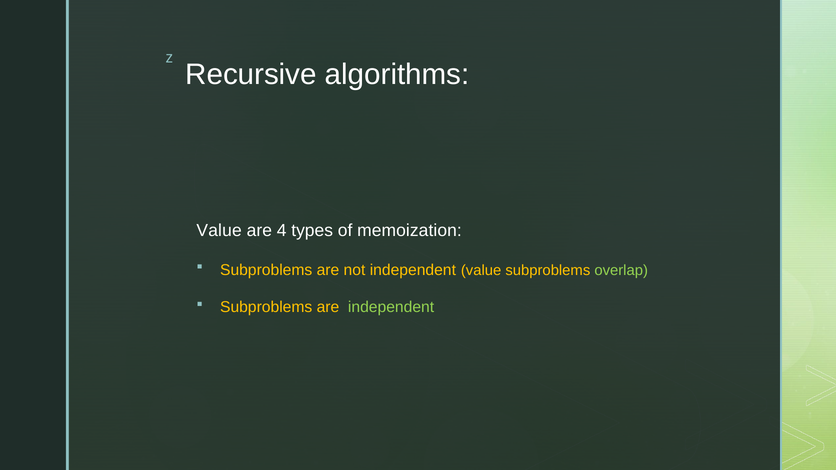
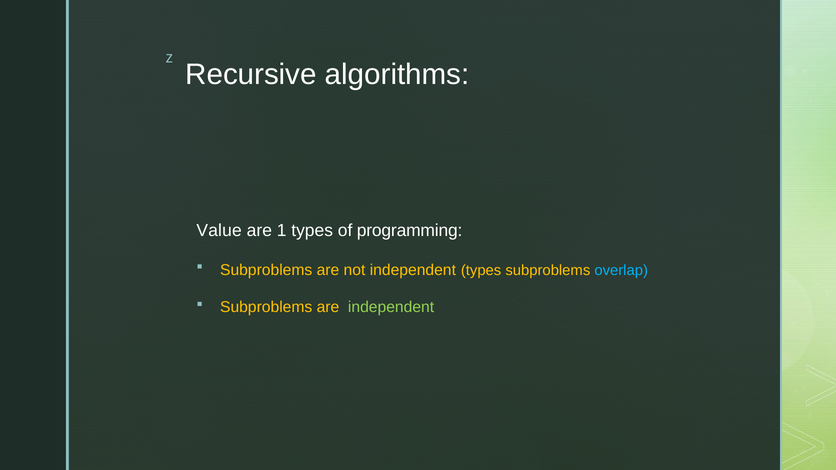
4: 4 -> 1 (282, 231)
memoization: memoization -> programming (410, 231)
independent value: value -> types (481, 271)
overlap colour: light green -> light blue (621, 271)
